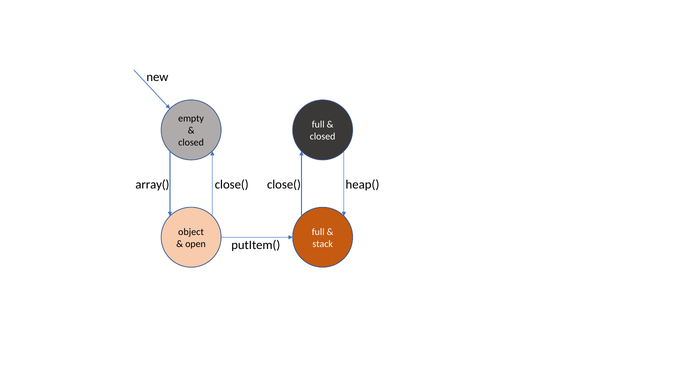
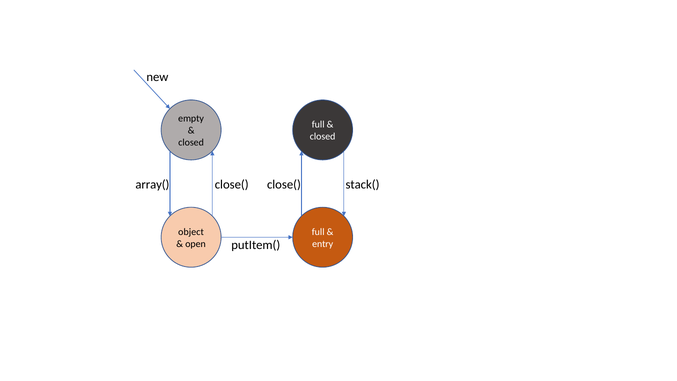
heap(: heap( -> stack( (363, 184)
stack: stack -> entry (323, 244)
